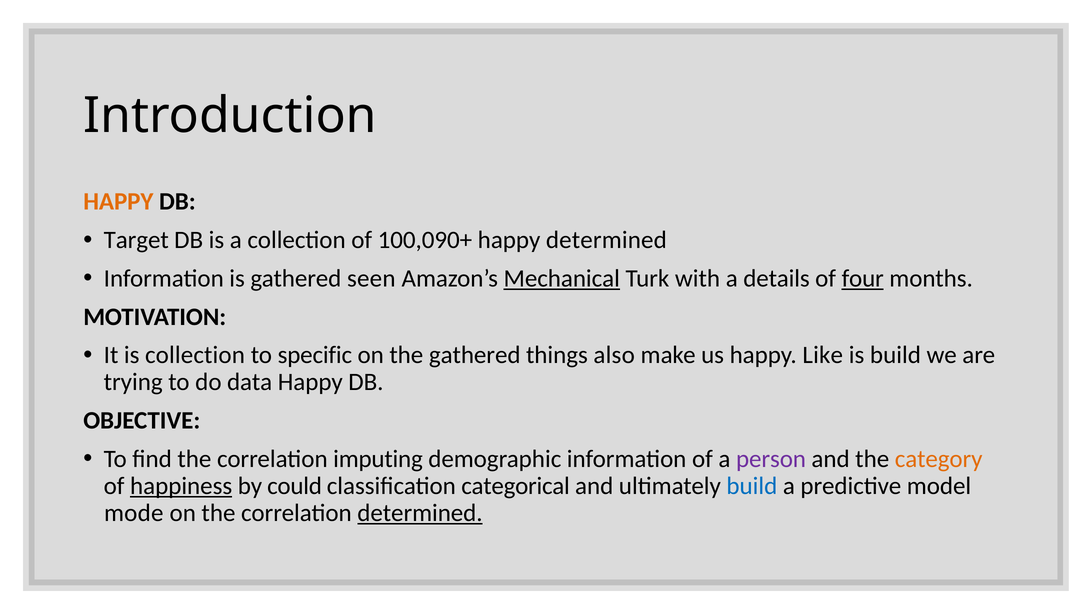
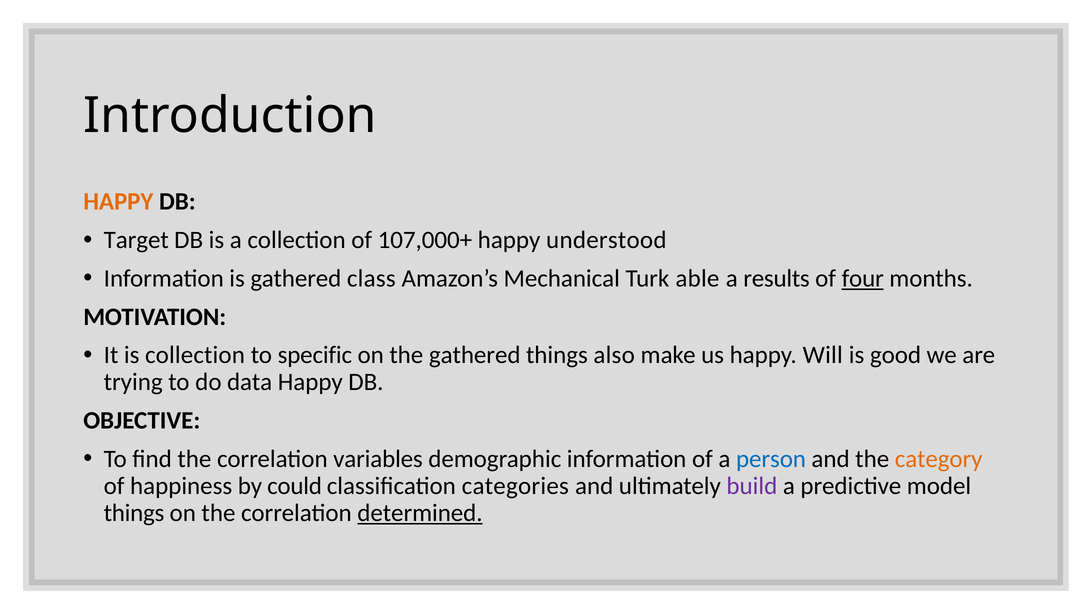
100,090+: 100,090+ -> 107,000+ (425, 240)
happy determined: determined -> understood (606, 240)
seen: seen -> class (371, 279)
Mechanical underline: present -> none (562, 279)
with: with -> able (697, 279)
details: details -> results (777, 279)
Like: Like -> Will (823, 355)
is build: build -> good (896, 355)
imputing: imputing -> variables (378, 459)
person colour: purple -> blue (771, 459)
happiness underline: present -> none (181, 486)
categorical: categorical -> categories (515, 486)
build colour: blue -> purple (752, 486)
mode: mode -> things (134, 513)
